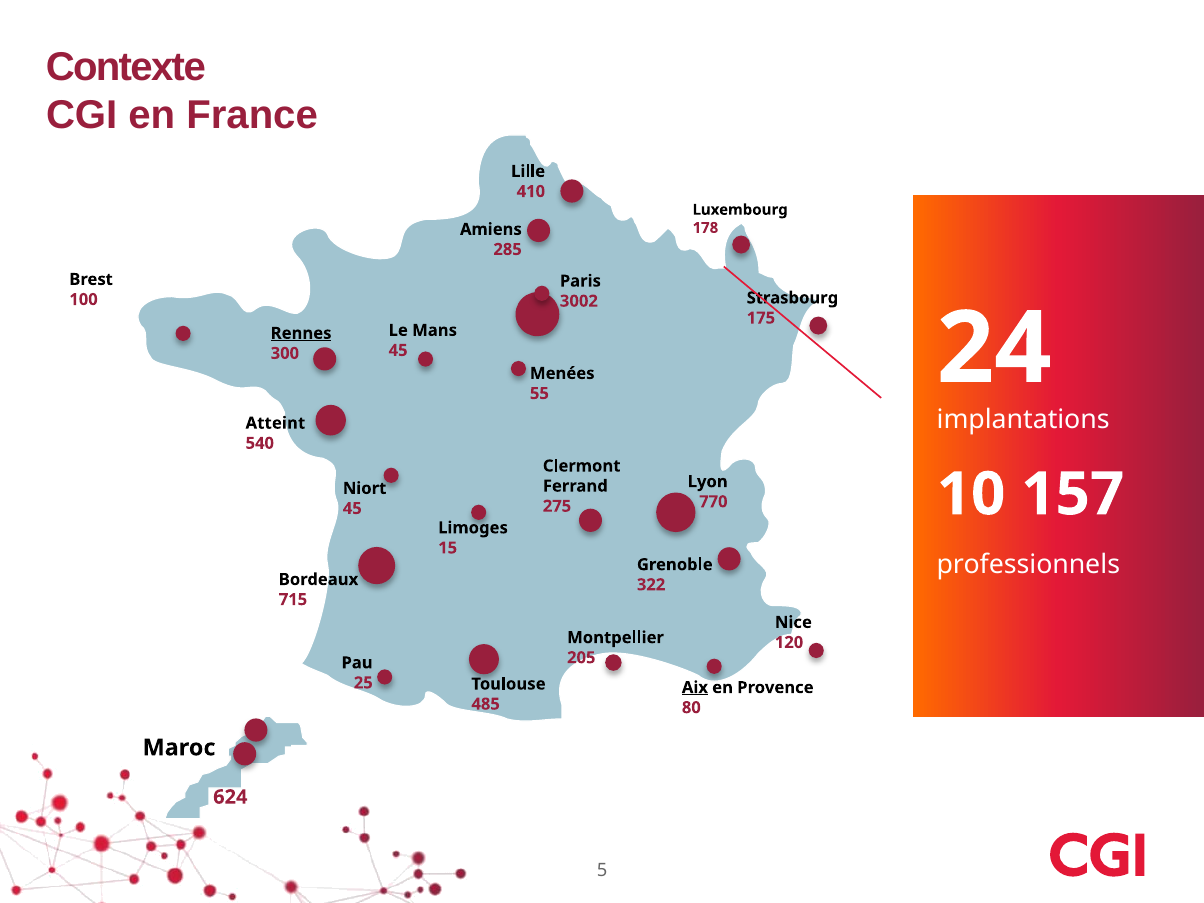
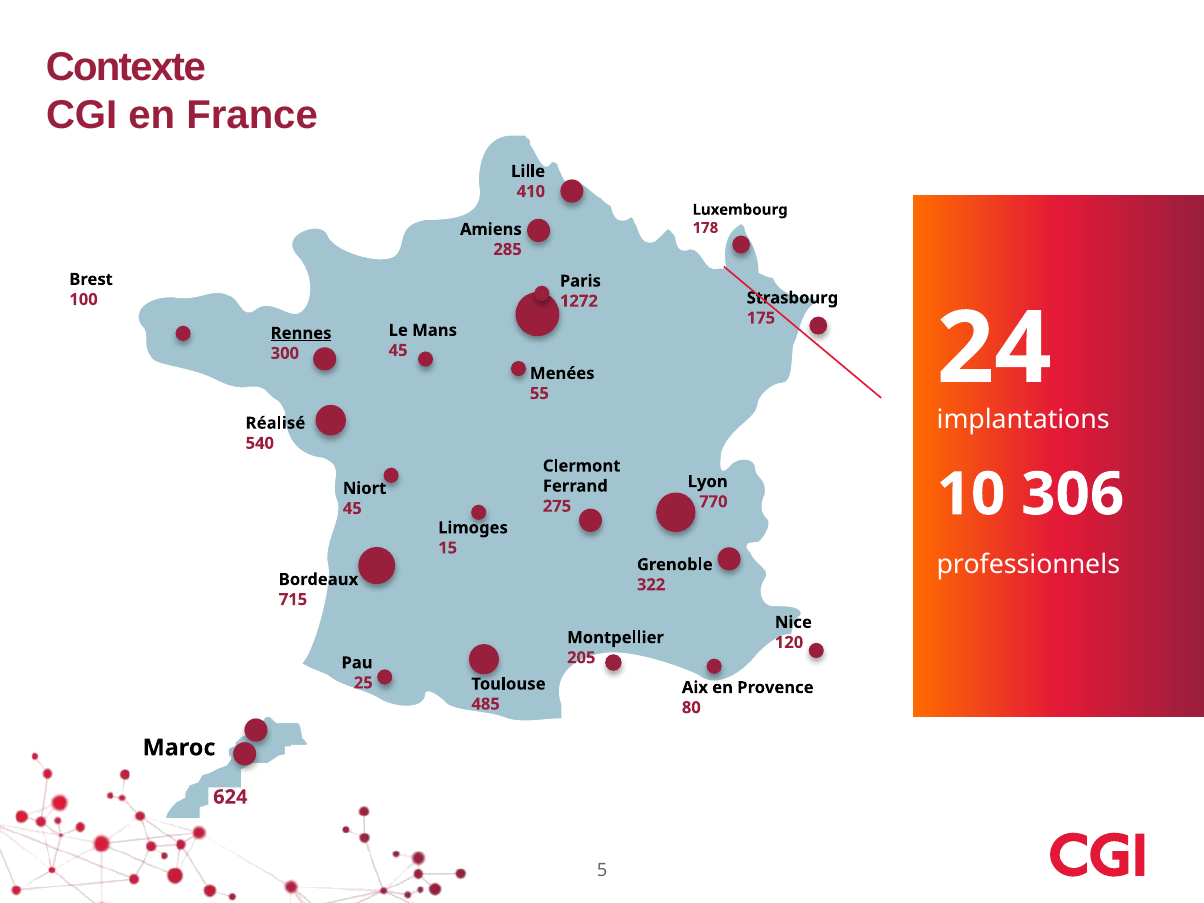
3002: 3002 -> 1272 (579, 301)
Atteint: Atteint -> Réalisé (275, 423)
157: 157 -> 306 (1073, 494)
Aix underline: present -> none (695, 688)
